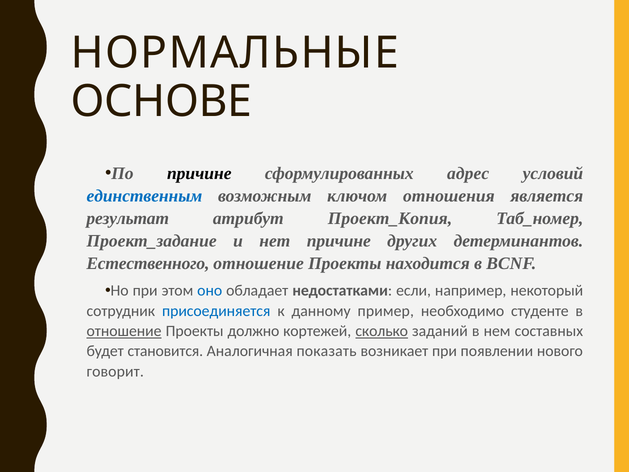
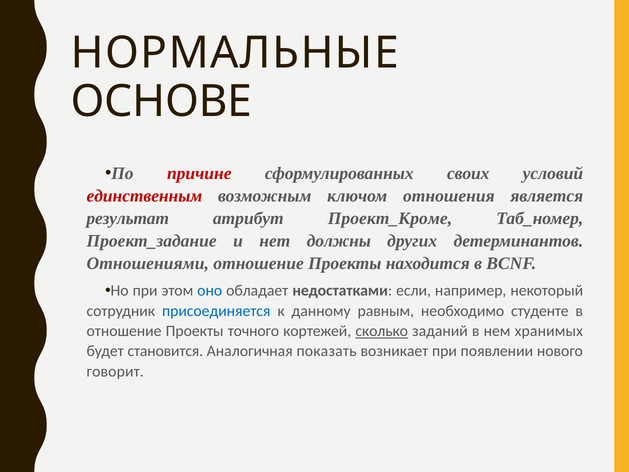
причине colour: black -> red (199, 174)
адрес: адрес -> своих (468, 174)
единственным colour: blue -> red (144, 196)
Проект_Копия: Проект_Копия -> Проект_Кроме (390, 218)
нет причине: причине -> должны (339, 241)
Естественного: Естественного -> Отношениями (148, 263)
пример: пример -> равным (386, 311)
отношение underline: present -> none (124, 331)
должно: должно -> точного (253, 331)
составных: составных -> хранимых (549, 331)
